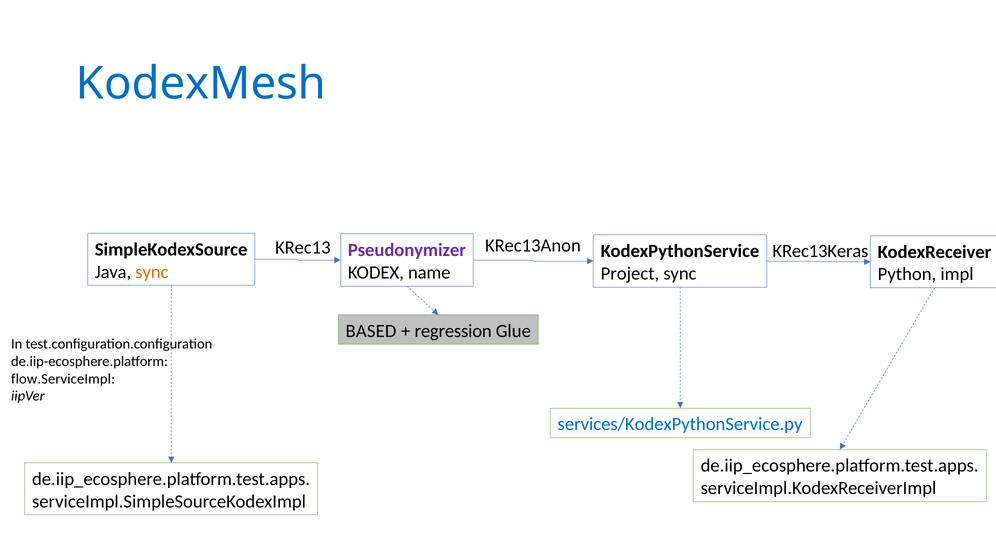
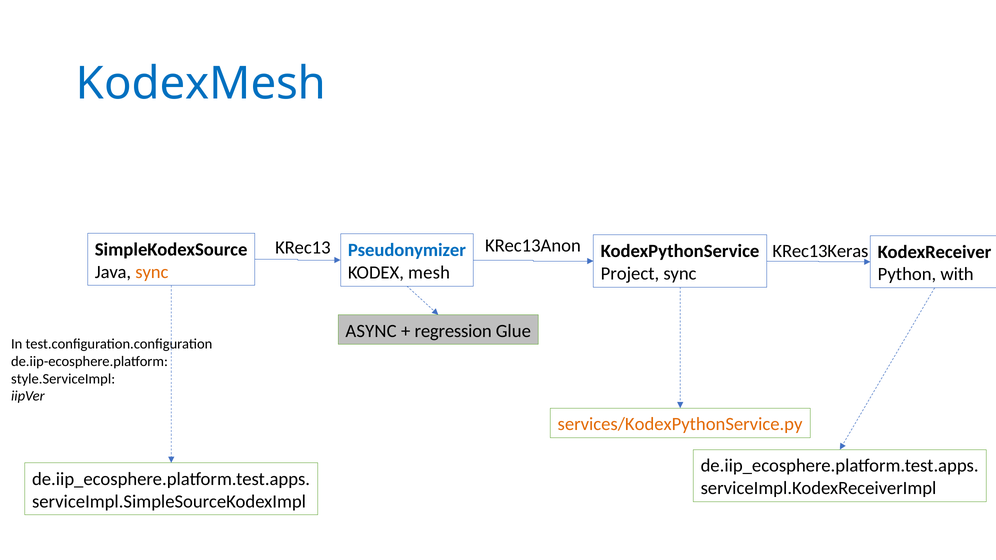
Pseudonymizer colour: purple -> blue (407, 250)
name: name -> mesh (429, 273)
impl: impl -> with (957, 274)
BASED: BASED -> ASYNC (371, 331)
flow.ServiceImpl: flow.ServiceImpl -> style.ServiceImpl (63, 379)
services/KodexPythonService.py colour: blue -> orange (680, 424)
